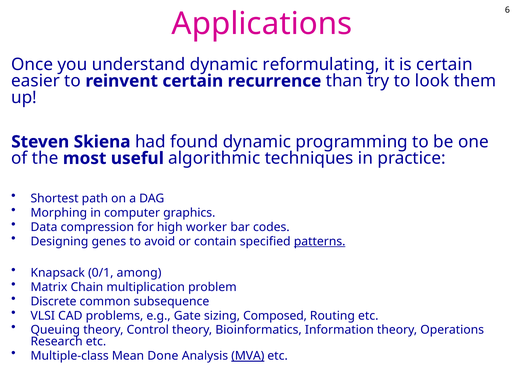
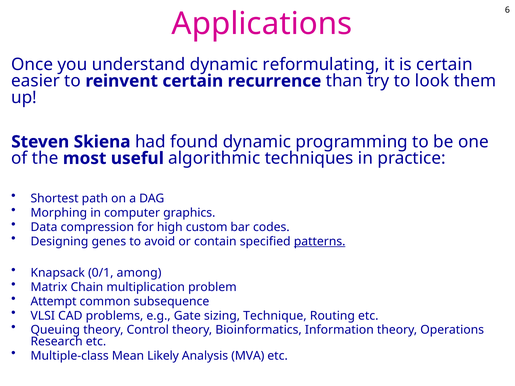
worker: worker -> custom (207, 227)
Discrete: Discrete -> Attempt (54, 302)
Composed: Composed -> Technique (275, 316)
Done: Done -> Likely (163, 356)
MVA underline: present -> none (248, 356)
